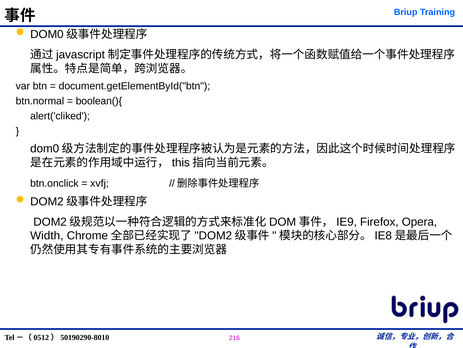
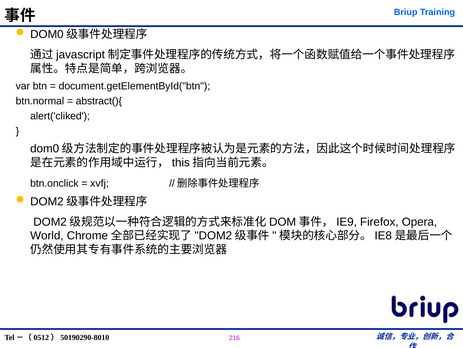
boolean(){: boolean(){ -> abstract(){ (99, 101)
Width: Width -> World (47, 235)
